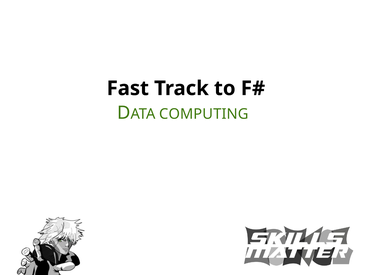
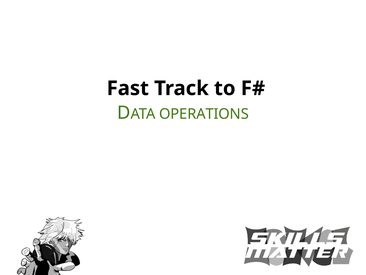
COMPUTING: COMPUTING -> OPERATIONS (204, 114)
